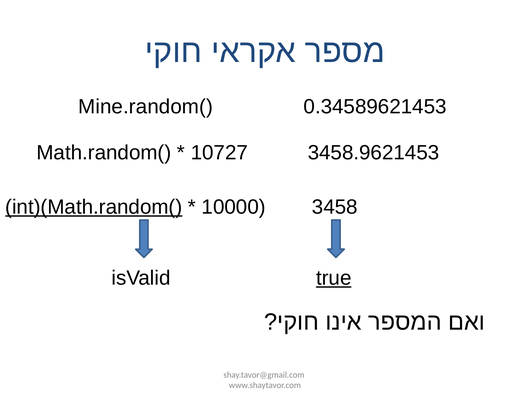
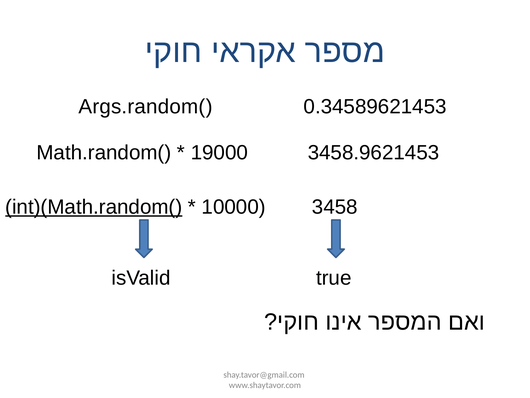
Mine.random(: Mine.random( -> Args.random( (146, 107)
10727: 10727 -> 19000 (219, 153)
true underline: present -> none (334, 278)
